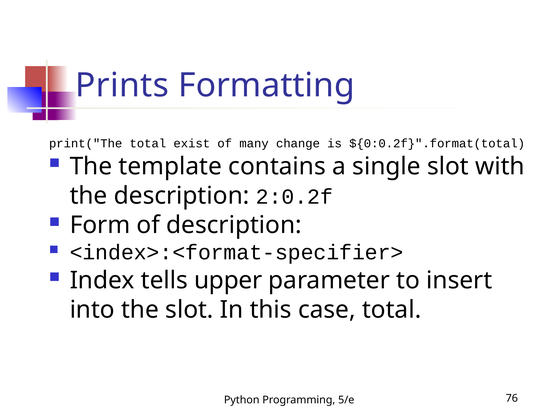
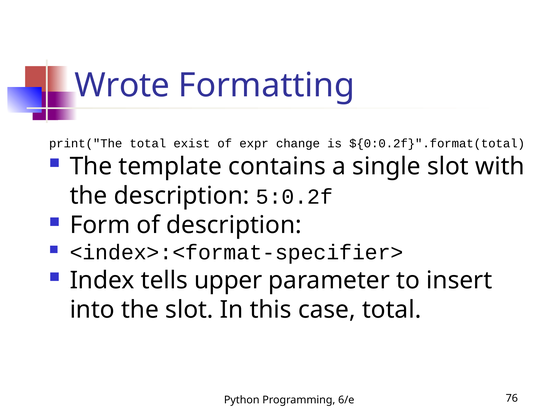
Prints: Prints -> Wrote (122, 85)
many: many -> expr (254, 144)
2:0.2f: 2:0.2f -> 5:0.2f (294, 197)
5/e: 5/e -> 6/e (346, 400)
